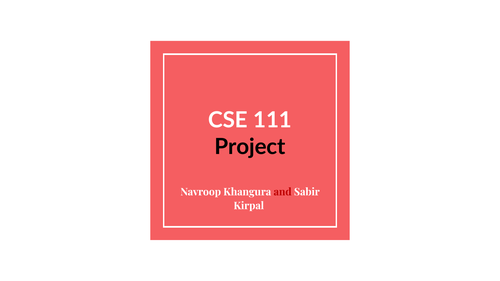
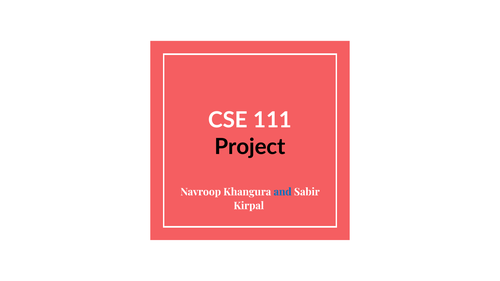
and colour: red -> blue (283, 192)
